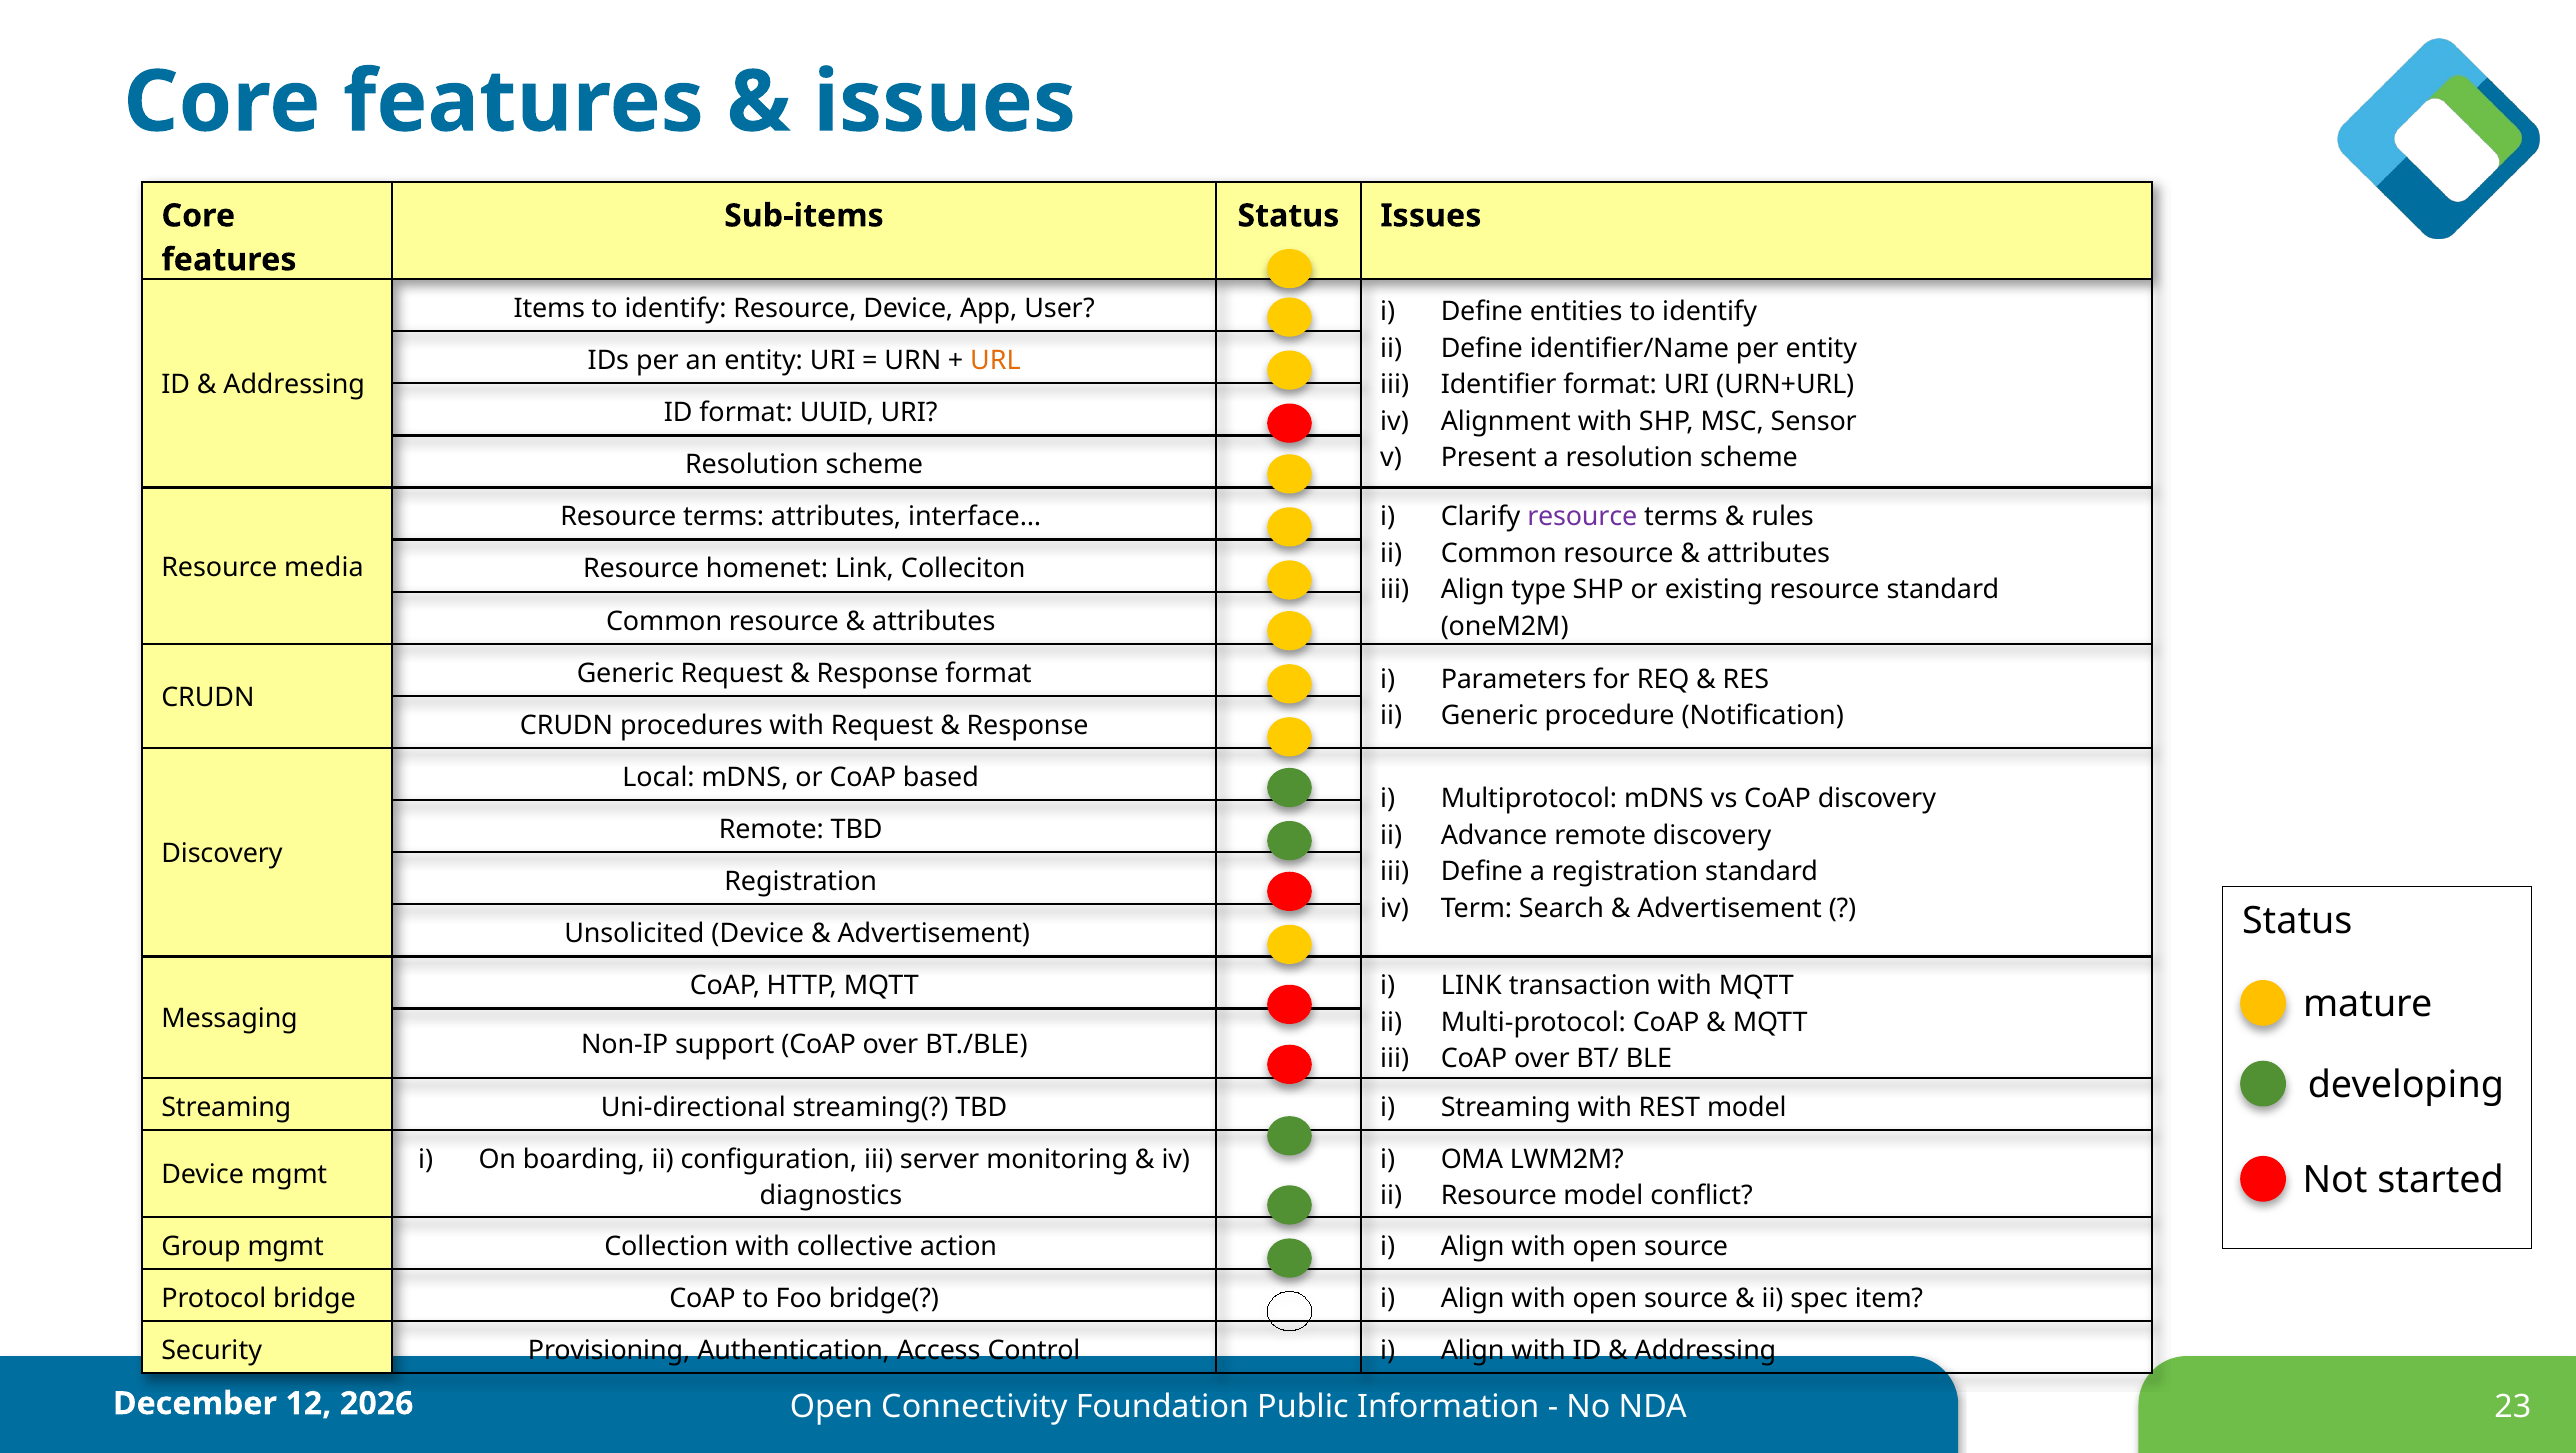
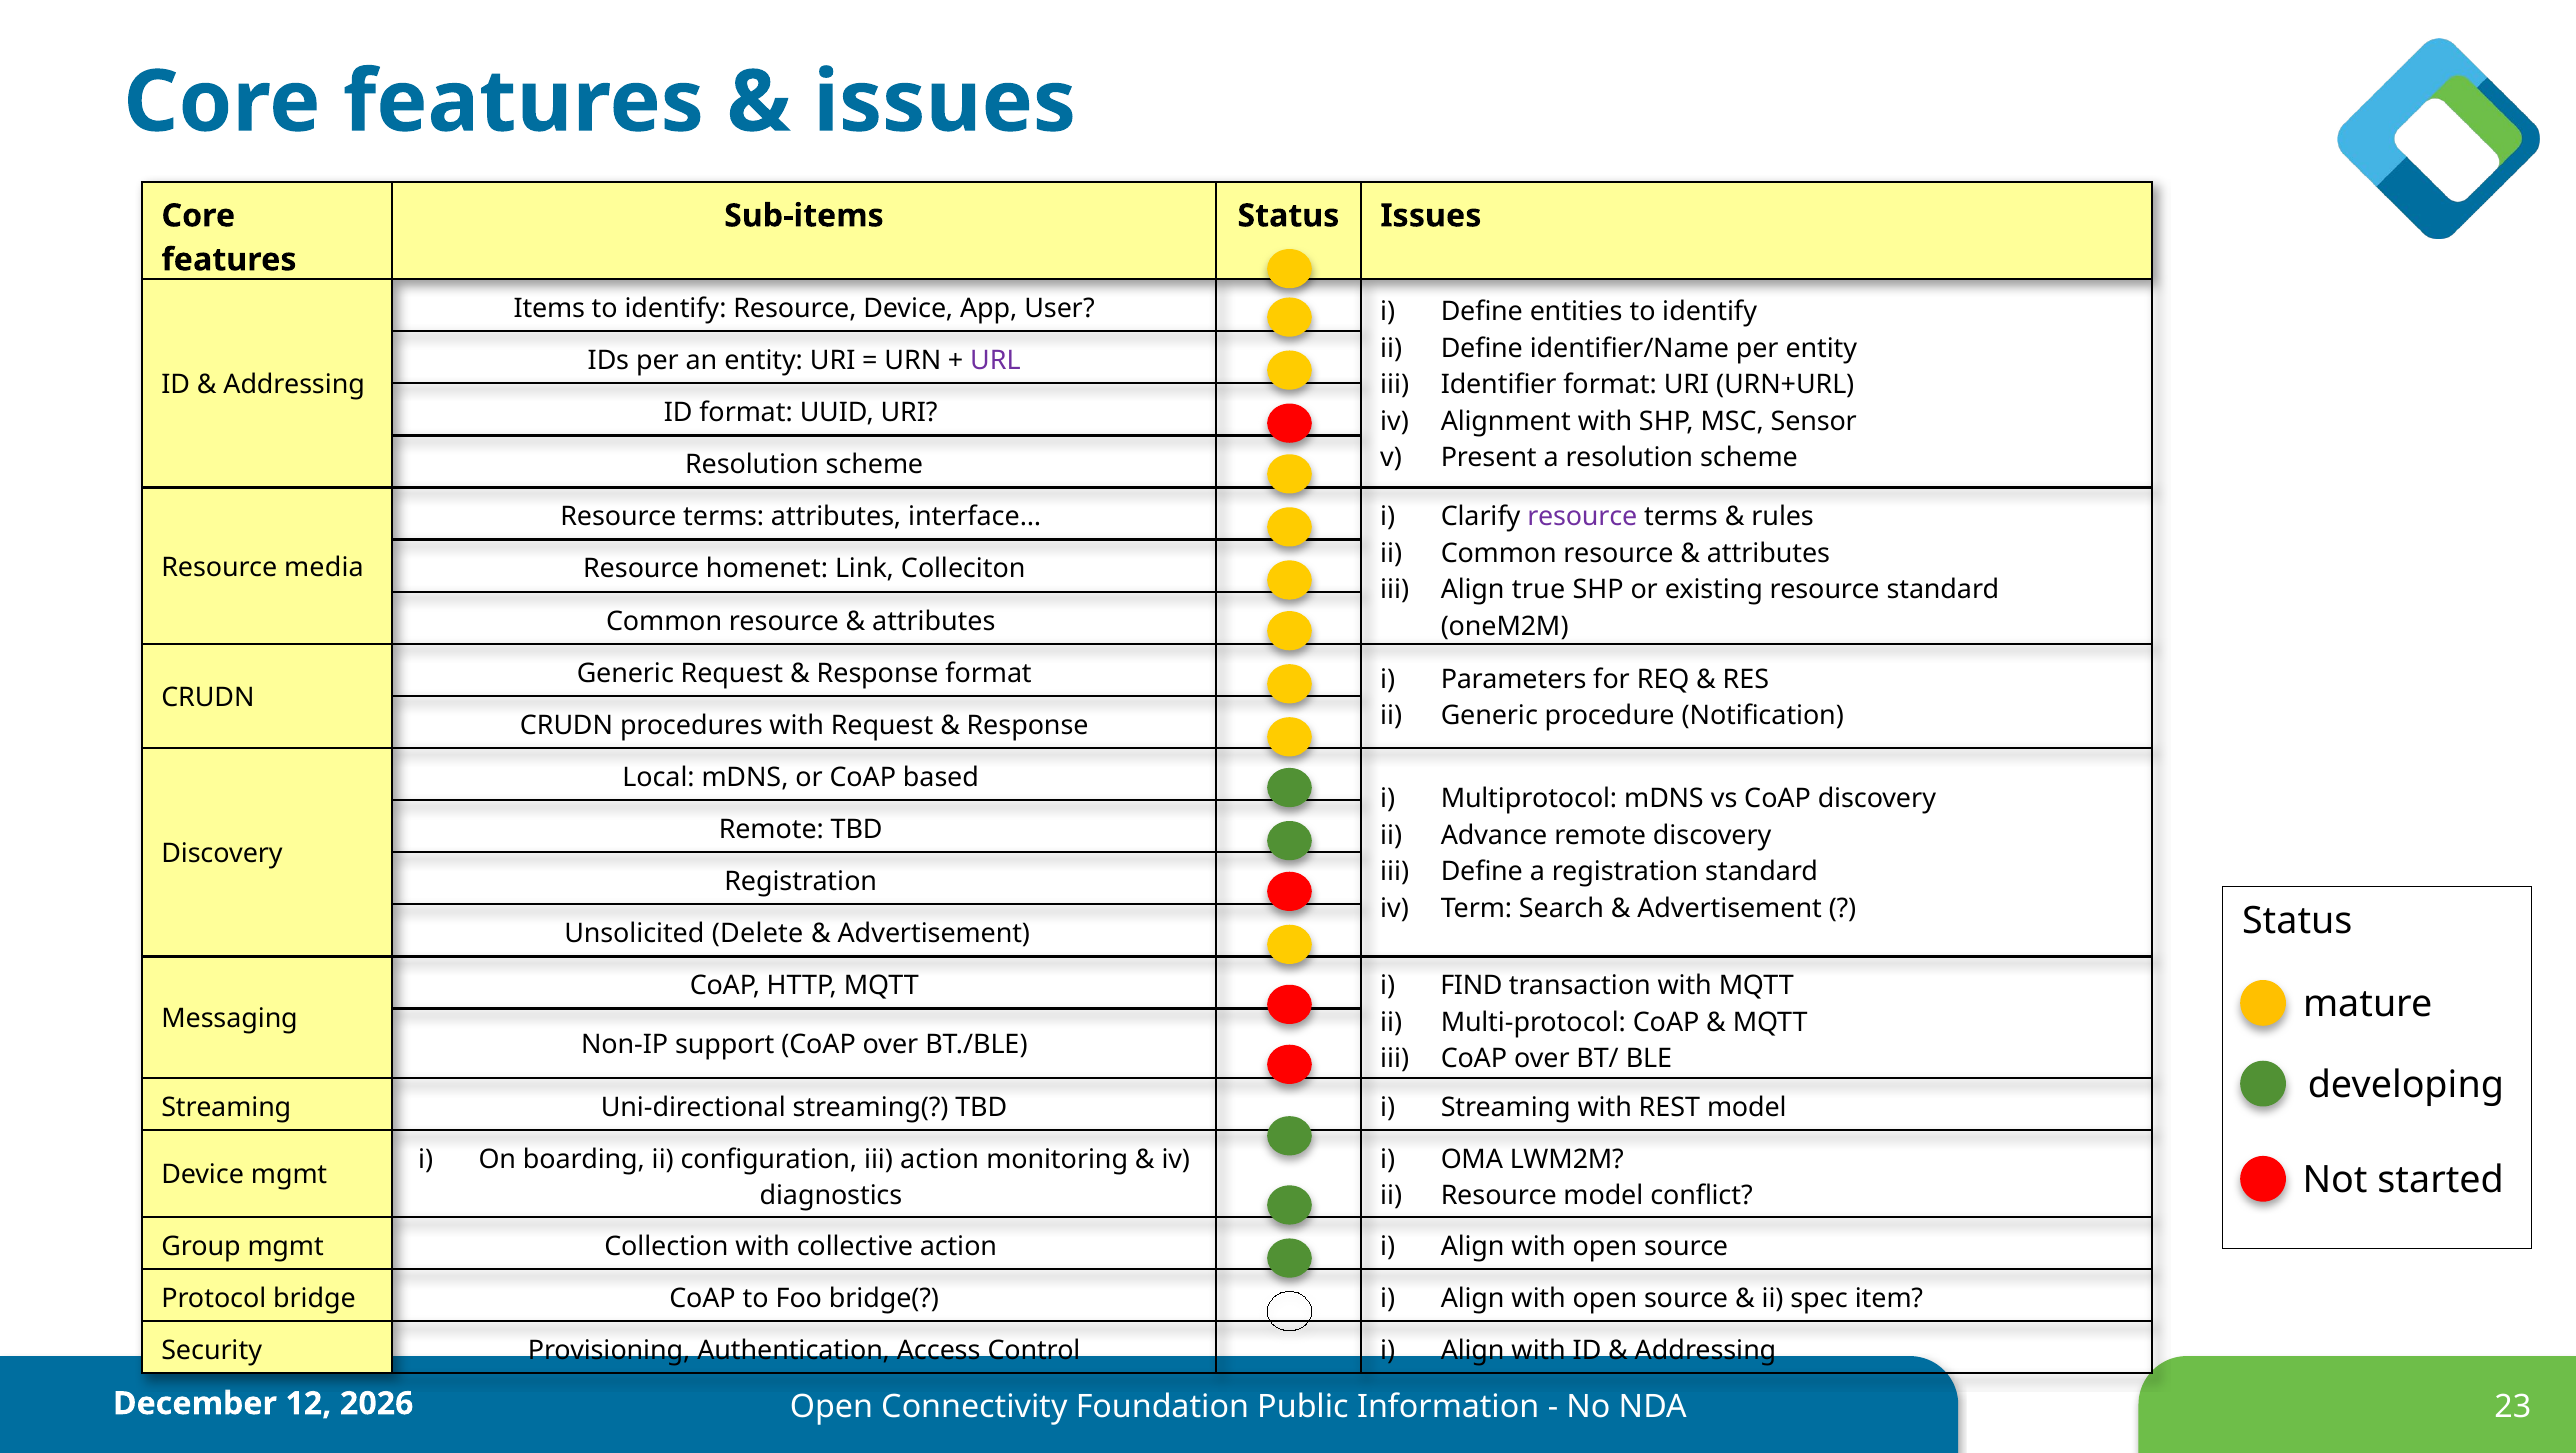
URL colour: orange -> purple (995, 361)
type: type -> true (1539, 590)
Unsolicited Device: Device -> Delete (758, 934)
LINK: LINK -> FIND (1471, 986)
iii server: server -> action (939, 1159)
